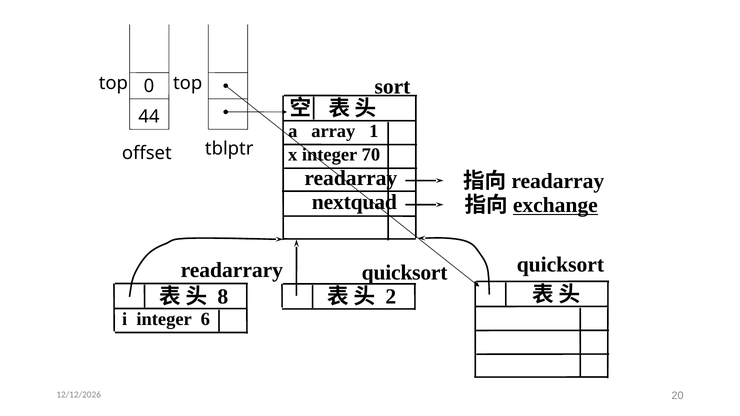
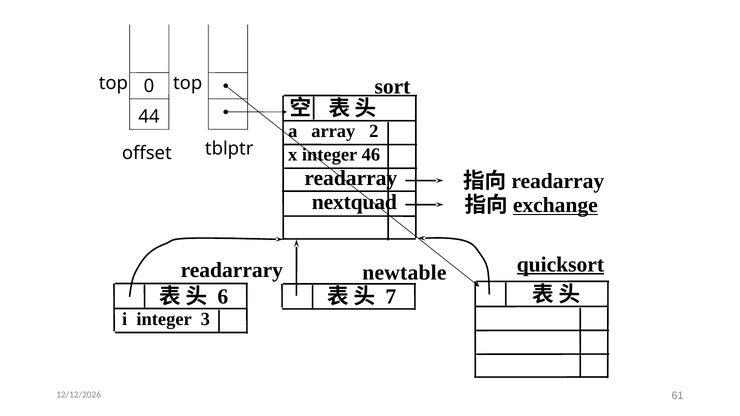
1: 1 -> 2 (374, 131)
70: 70 -> 46 (371, 155)
quicksort underline: none -> present (560, 265)
quicksort: quicksort -> newtable (404, 273)
8: 8 -> 6 (223, 297)
2: 2 -> 7 (391, 297)
6: 6 -> 3 (205, 319)
20: 20 -> 61 (678, 396)
